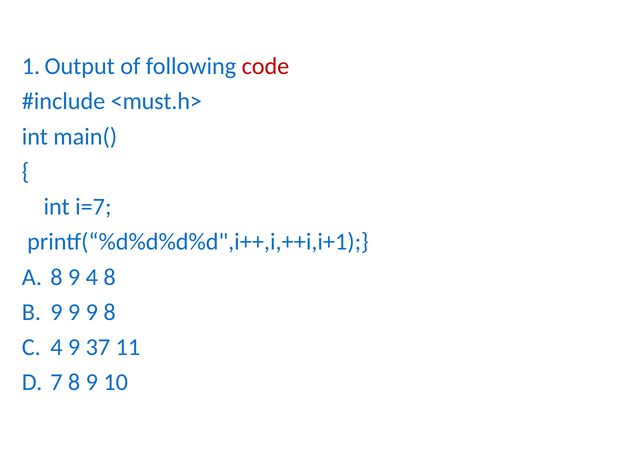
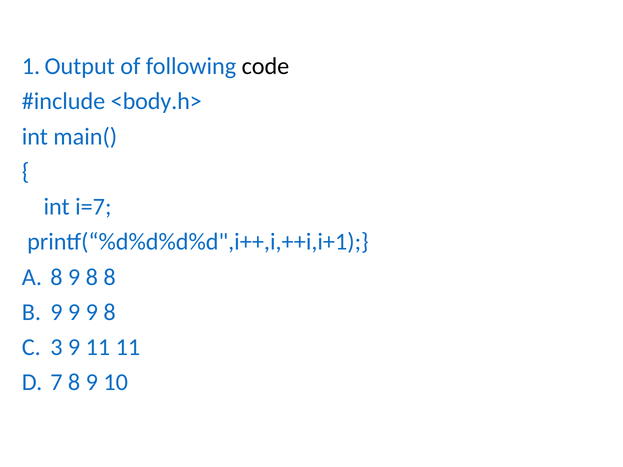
code colour: red -> black (265, 66)
<must.h>: <must.h> -> <body.h> (156, 101)
8 9 4: 4 -> 8 (92, 277)
4: 4 -> 3 (56, 348)
9 37: 37 -> 11 (98, 348)
